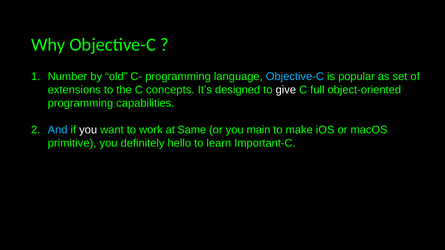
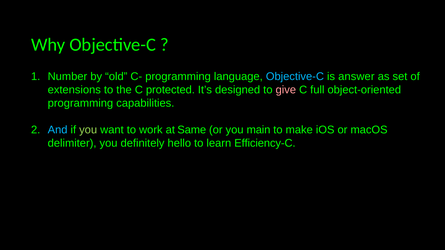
popular: popular -> answer (356, 77)
concepts: concepts -> protected (170, 90)
give colour: white -> pink (286, 90)
you colour: white -> light green (88, 130)
primitive: primitive -> delimiter (72, 143)
Important-C: Important-C -> Efficiency-C (265, 143)
